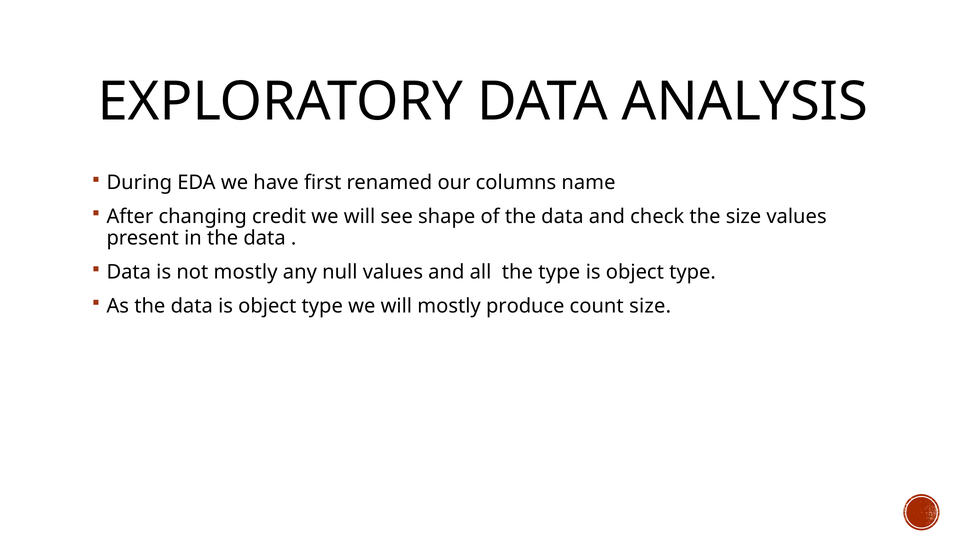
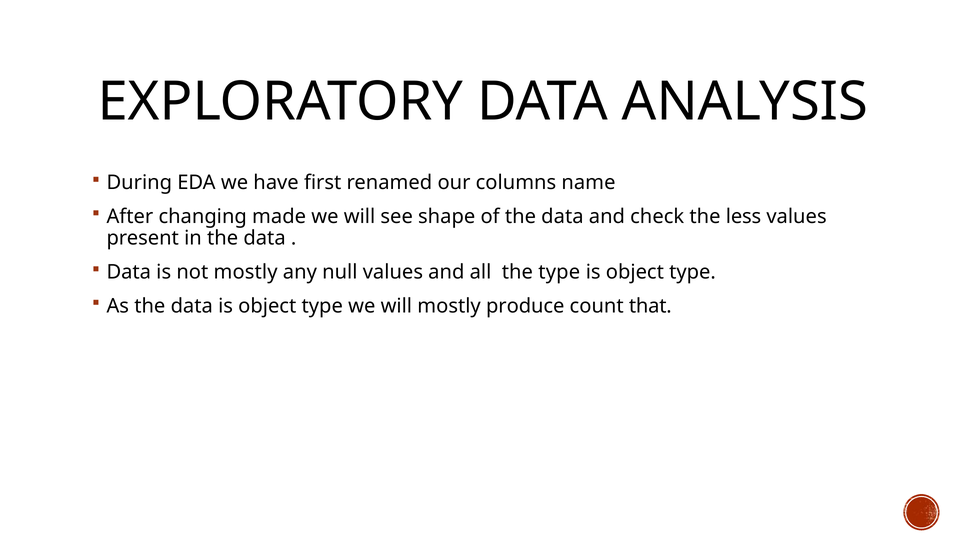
credit: credit -> made (279, 216)
the size: size -> less (744, 216)
count size: size -> that (650, 306)
